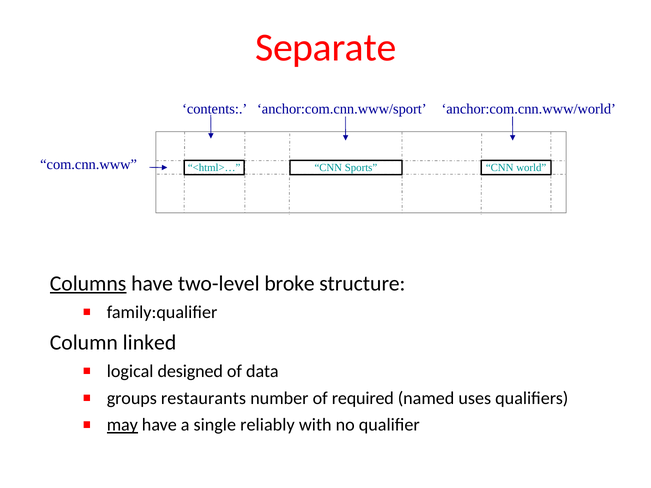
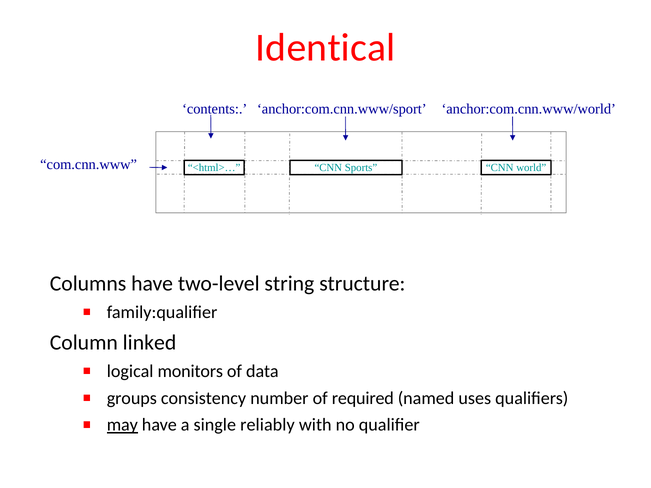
Separate: Separate -> Identical (325, 48)
Columns underline: present -> none (88, 284)
broke: broke -> string (289, 284)
designed: designed -> monitors (190, 372)
restaurants: restaurants -> consistency (204, 398)
